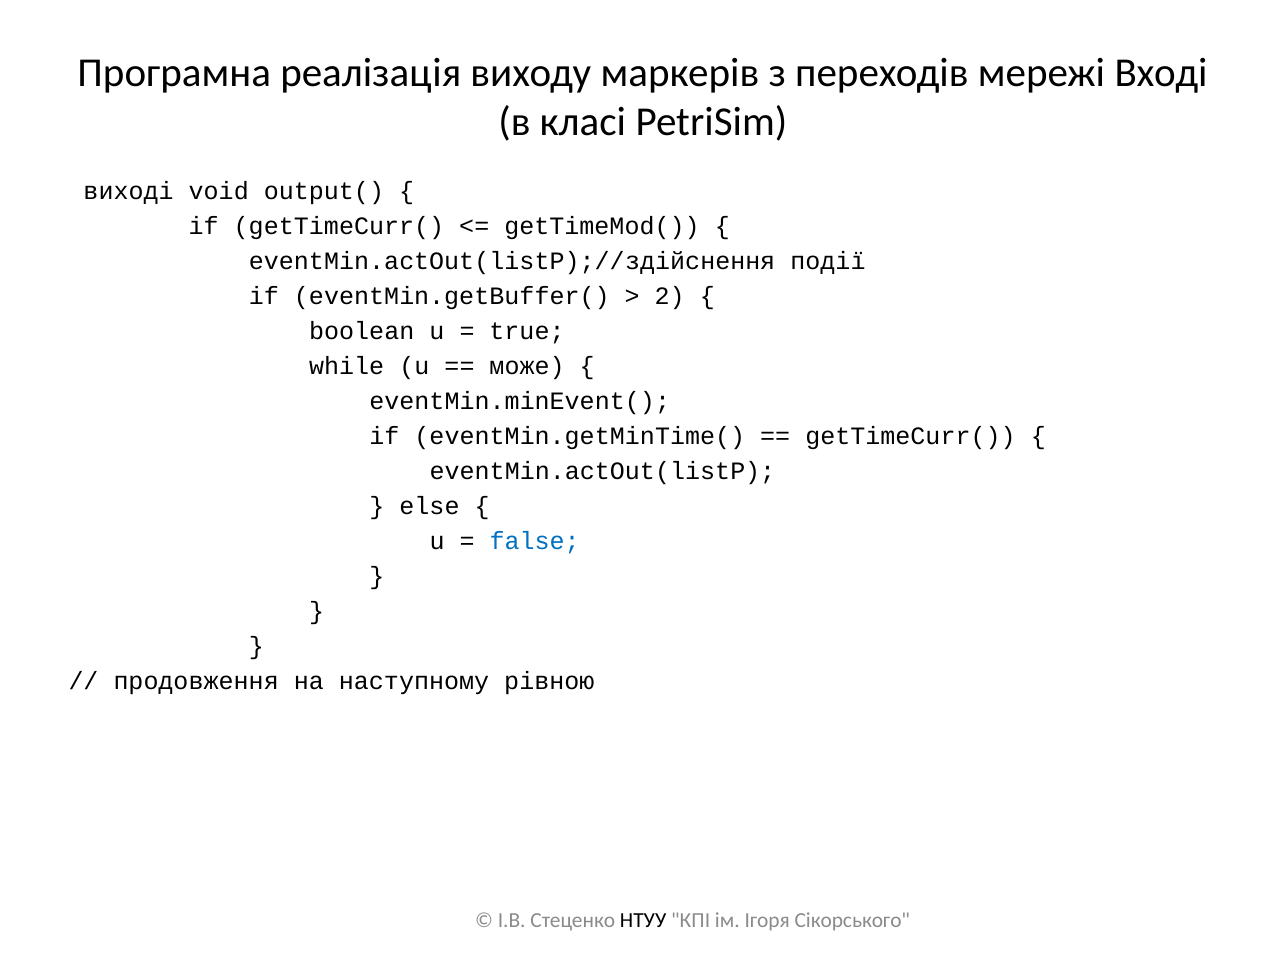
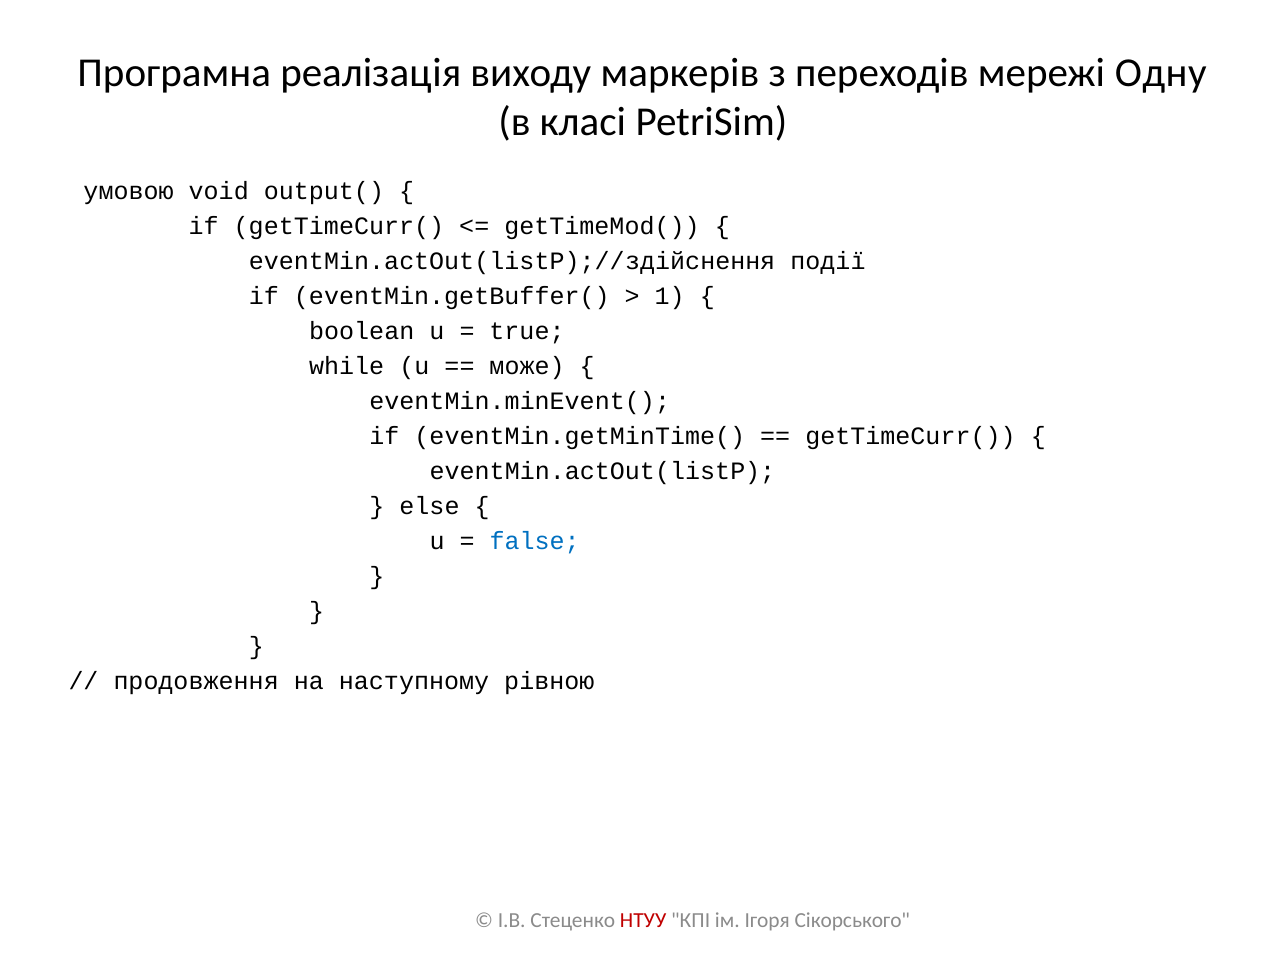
Вході: Вході -> Одну (1161, 73)
виході: виході -> умовою (129, 191)
2: 2 -> 1 (670, 297)
НТУУ colour: black -> red (643, 921)
